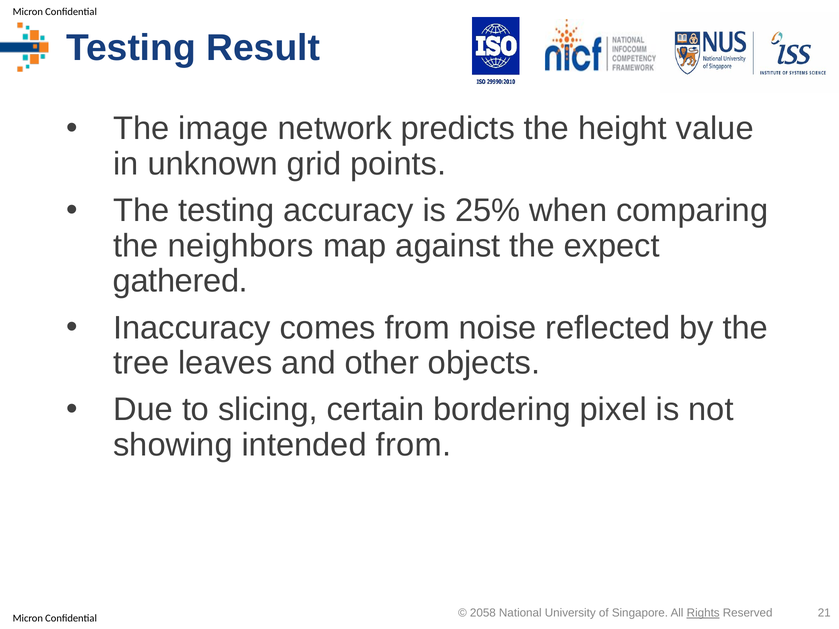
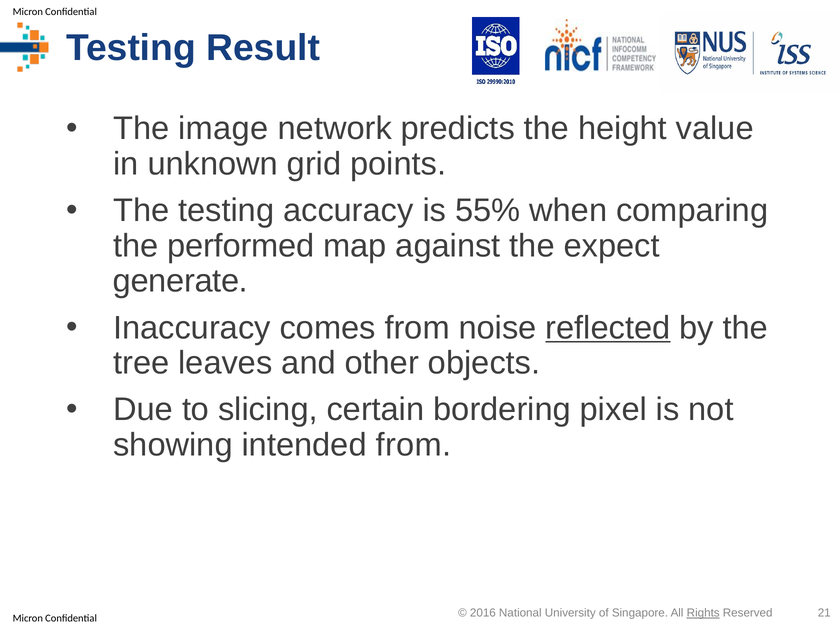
25%: 25% -> 55% (488, 211)
neighbors: neighbors -> performed (241, 246)
gathered: gathered -> generate (180, 281)
reflected underline: none -> present (608, 328)
2058: 2058 -> 2016 (483, 613)
